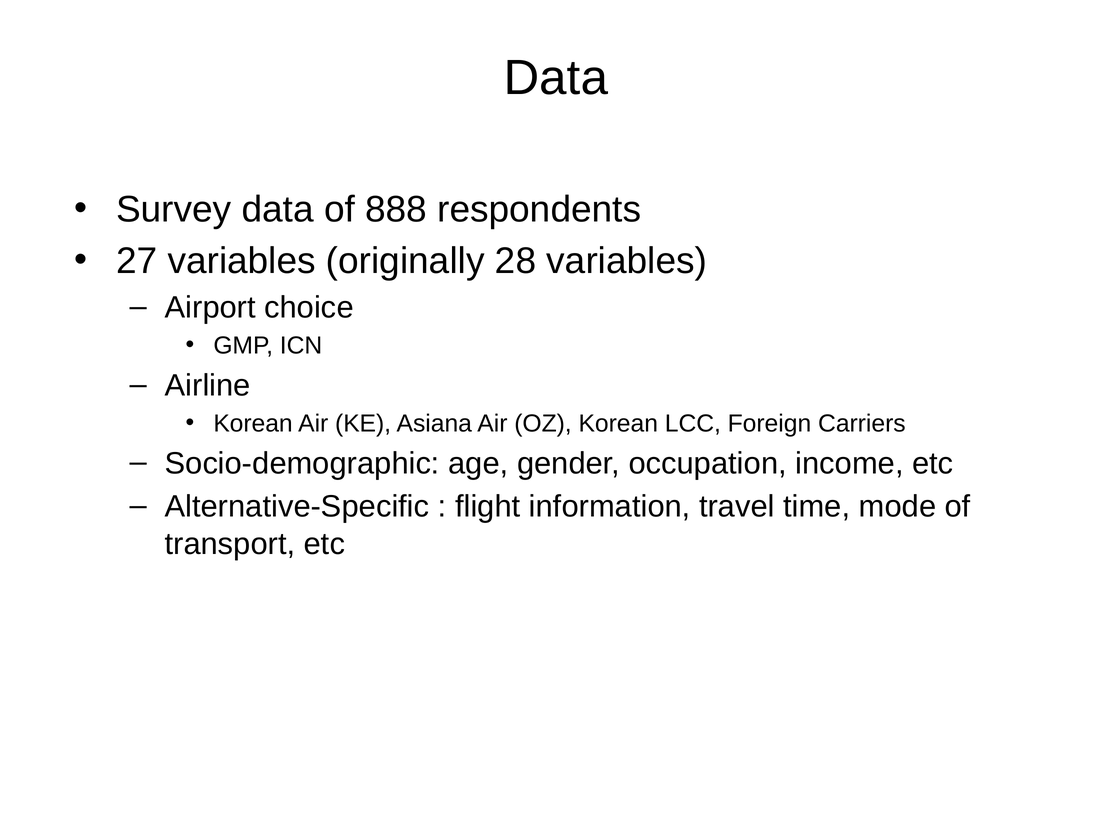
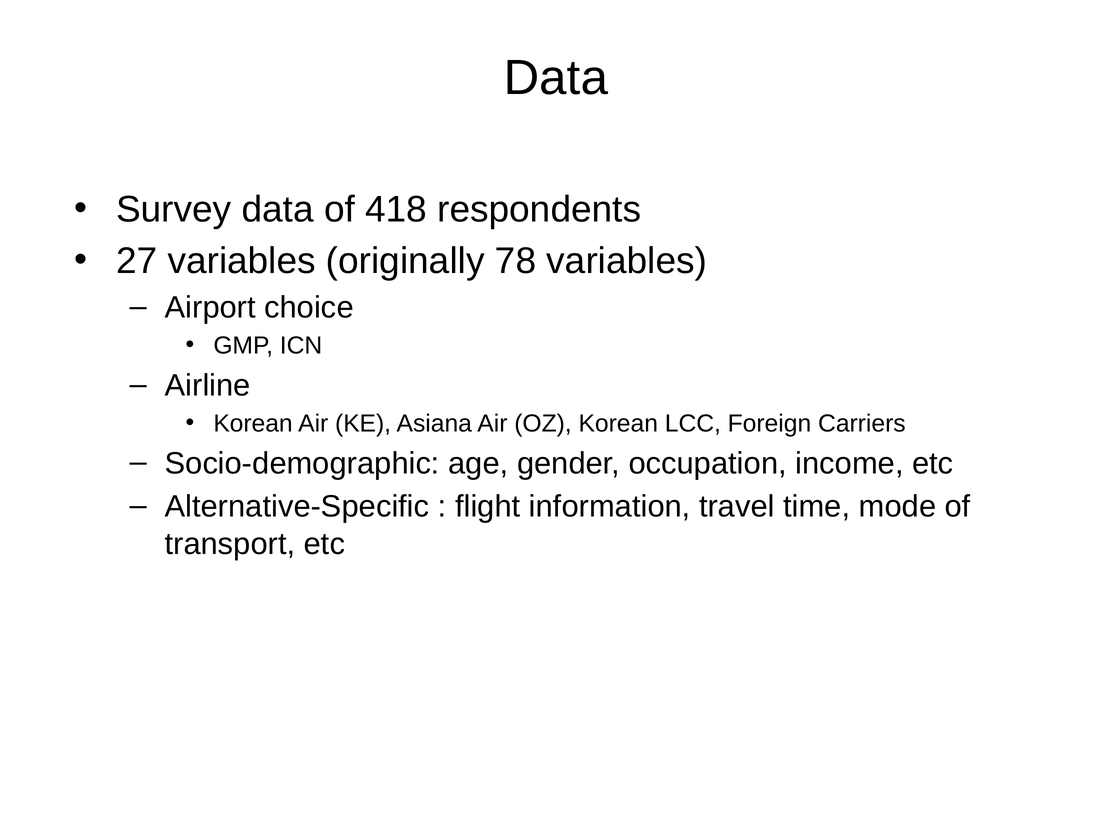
888: 888 -> 418 (396, 209)
28: 28 -> 78 (516, 261)
